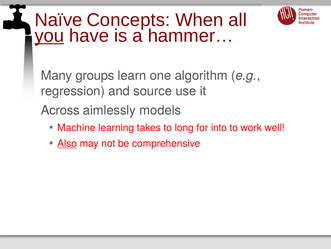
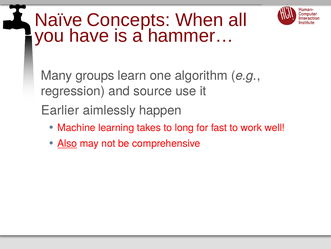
you underline: present -> none (49, 36)
Across: Across -> Earlier (60, 110)
models: models -> happen (160, 110)
into: into -> fast (219, 127)
